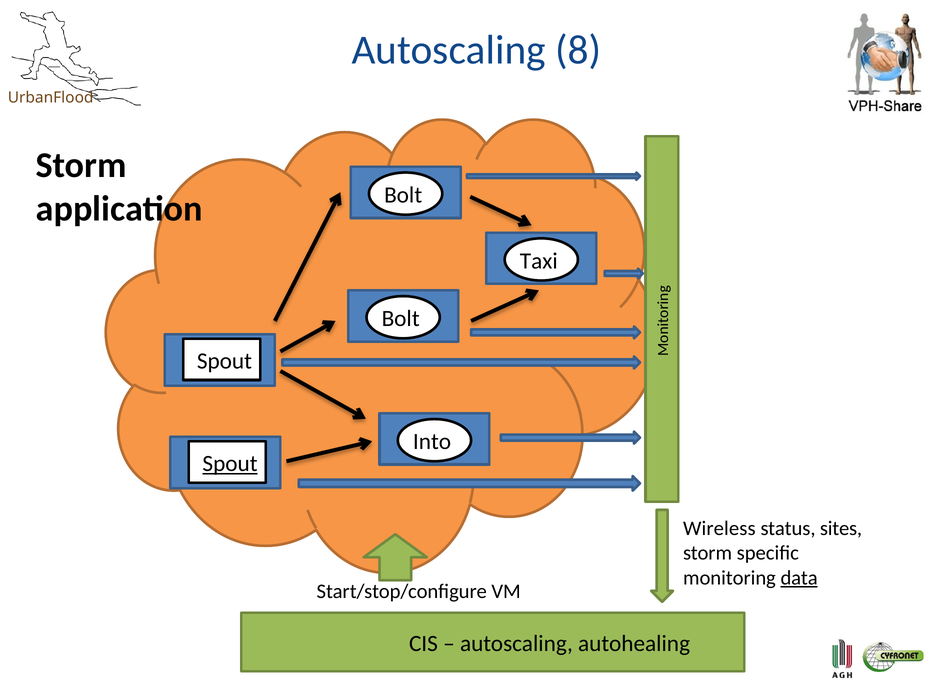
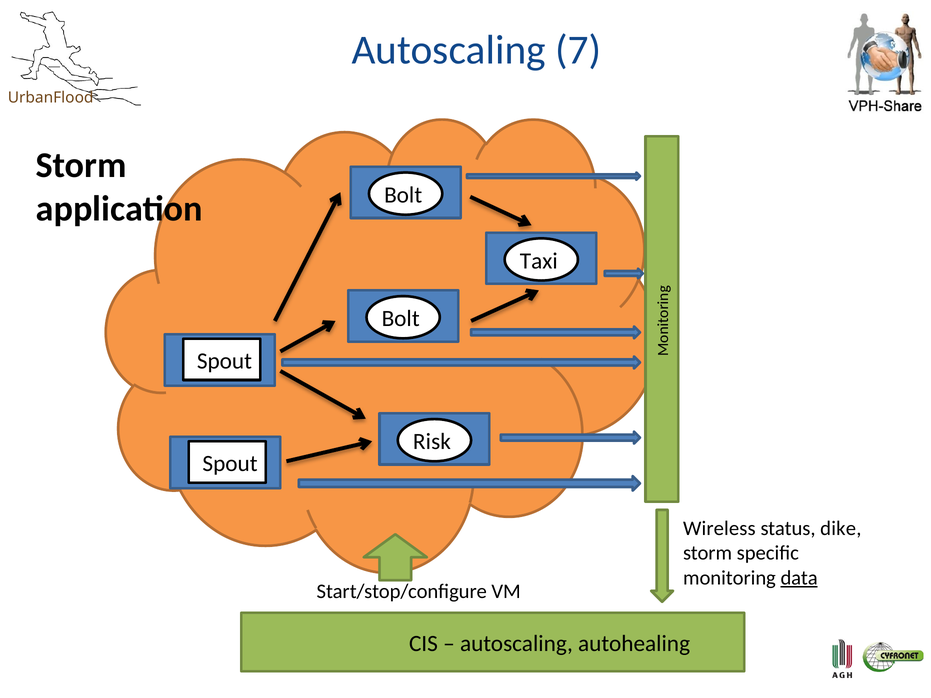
8: 8 -> 7 (578, 50)
Into: Into -> Risk (432, 442)
Spout underline: present -> none (230, 464)
sites: sites -> dike (841, 529)
